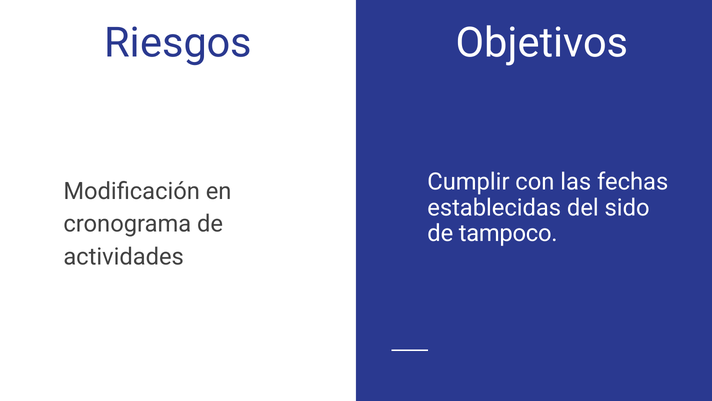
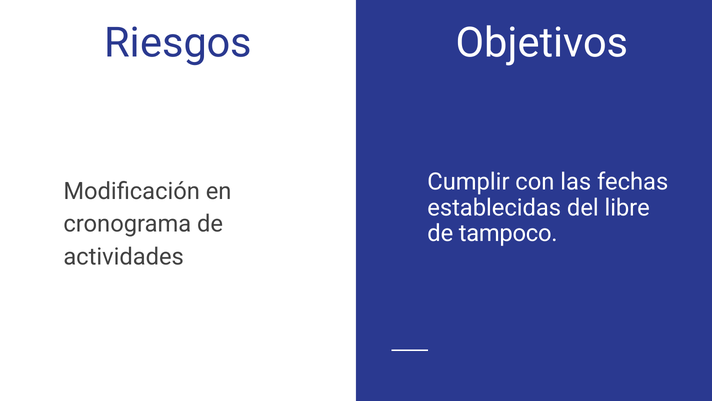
sido: sido -> libre (627, 208)
